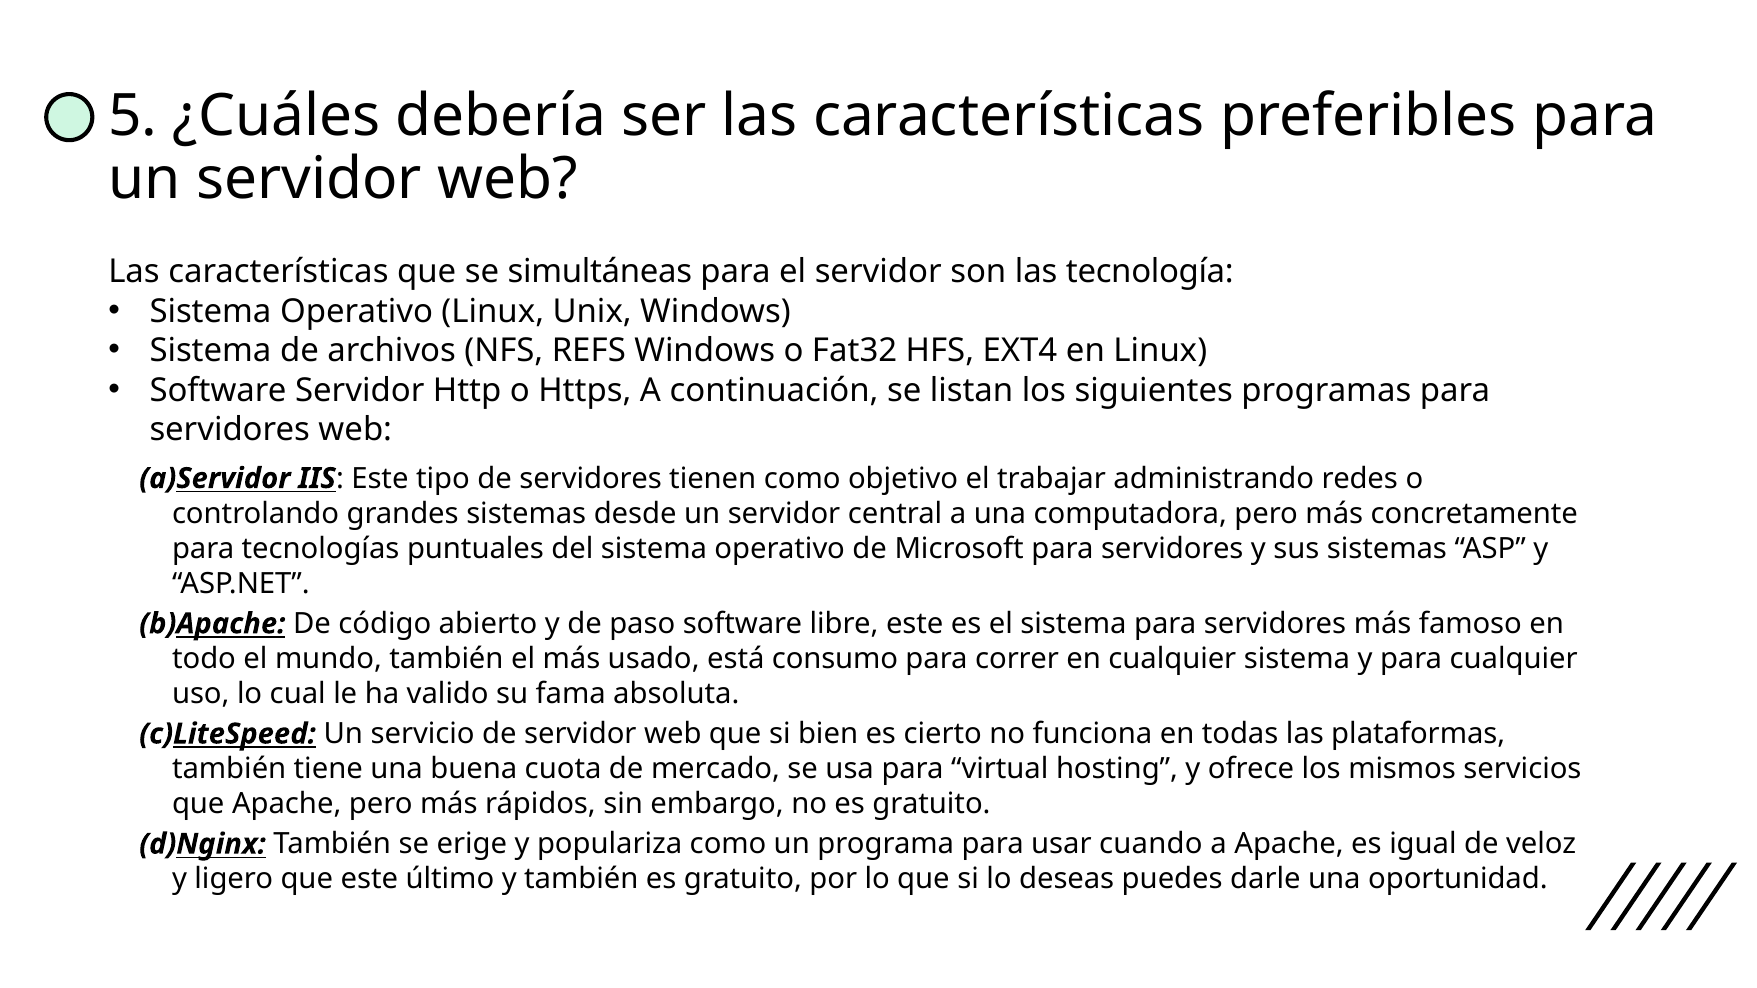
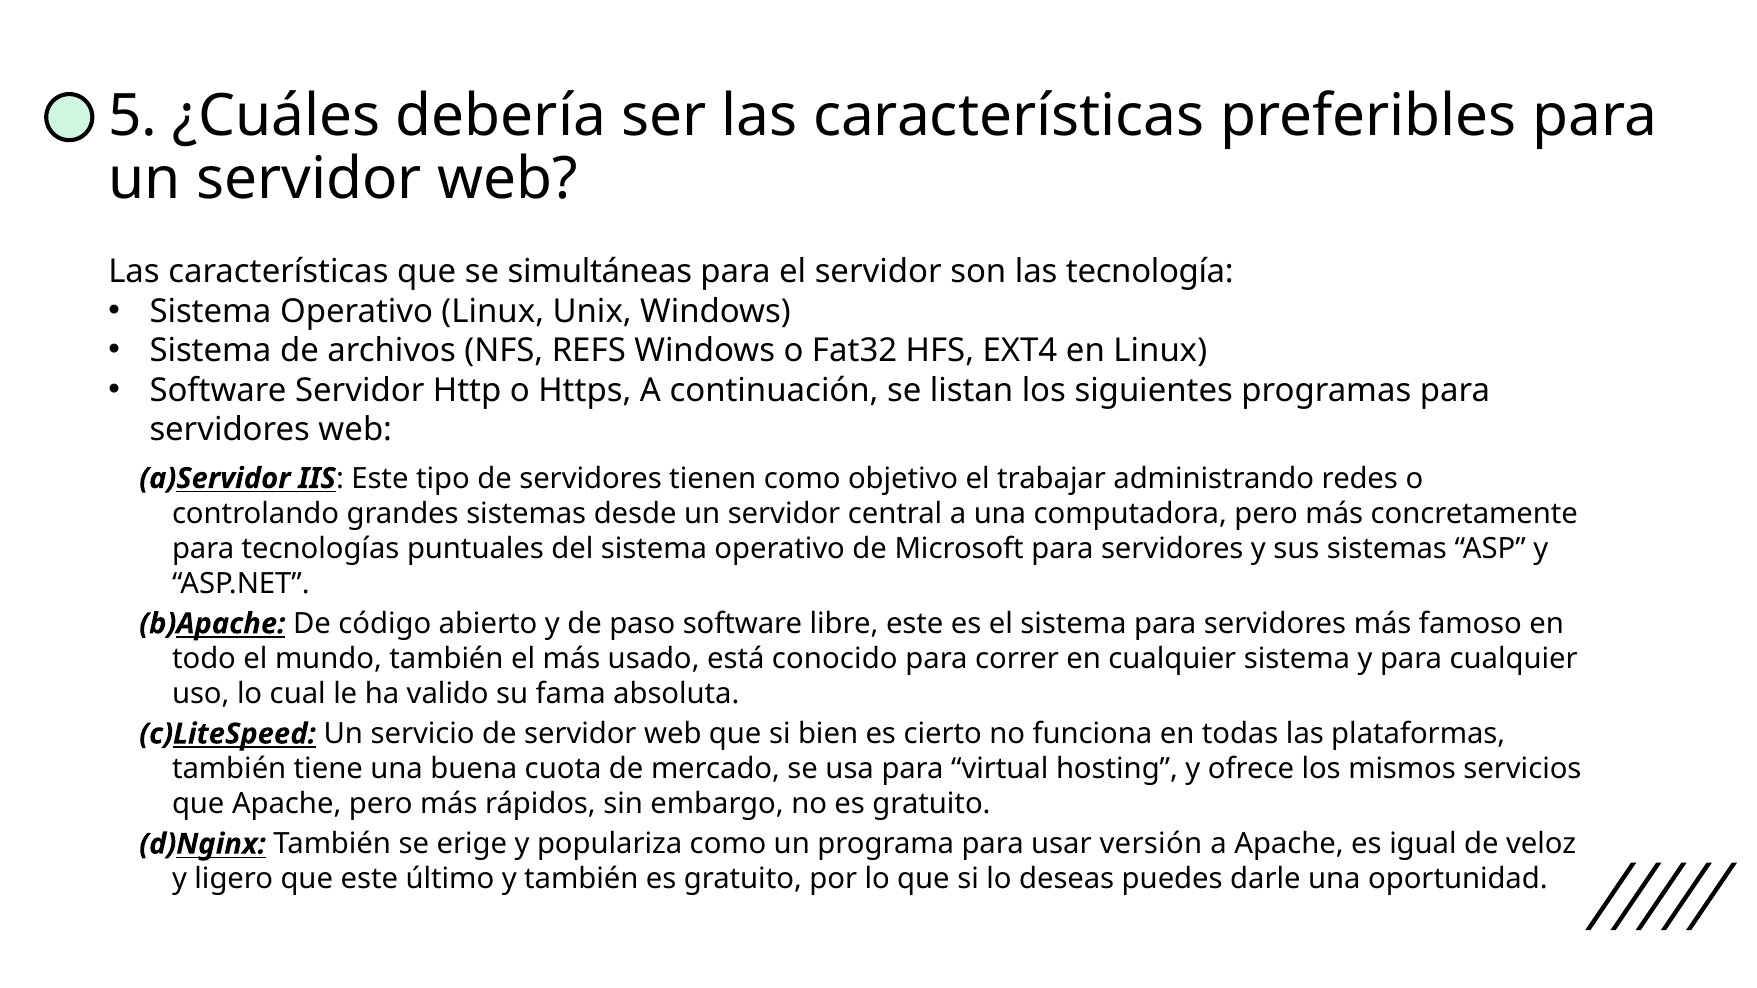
consumo: consumo -> conocido (835, 659)
cuando: cuando -> versión (1151, 844)
